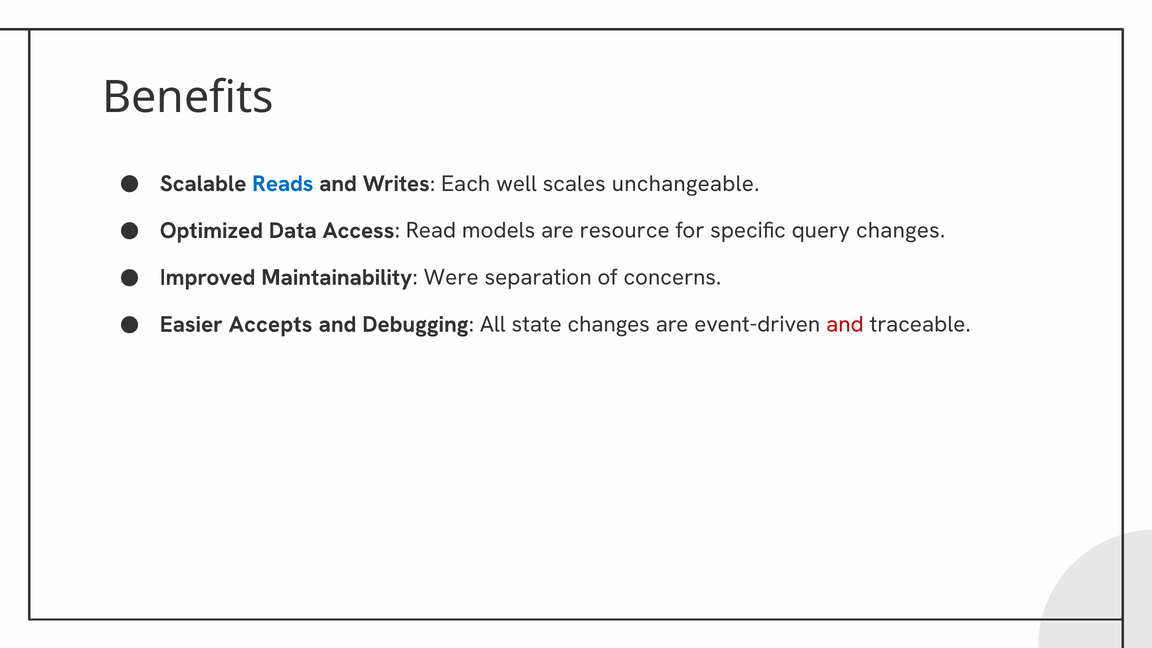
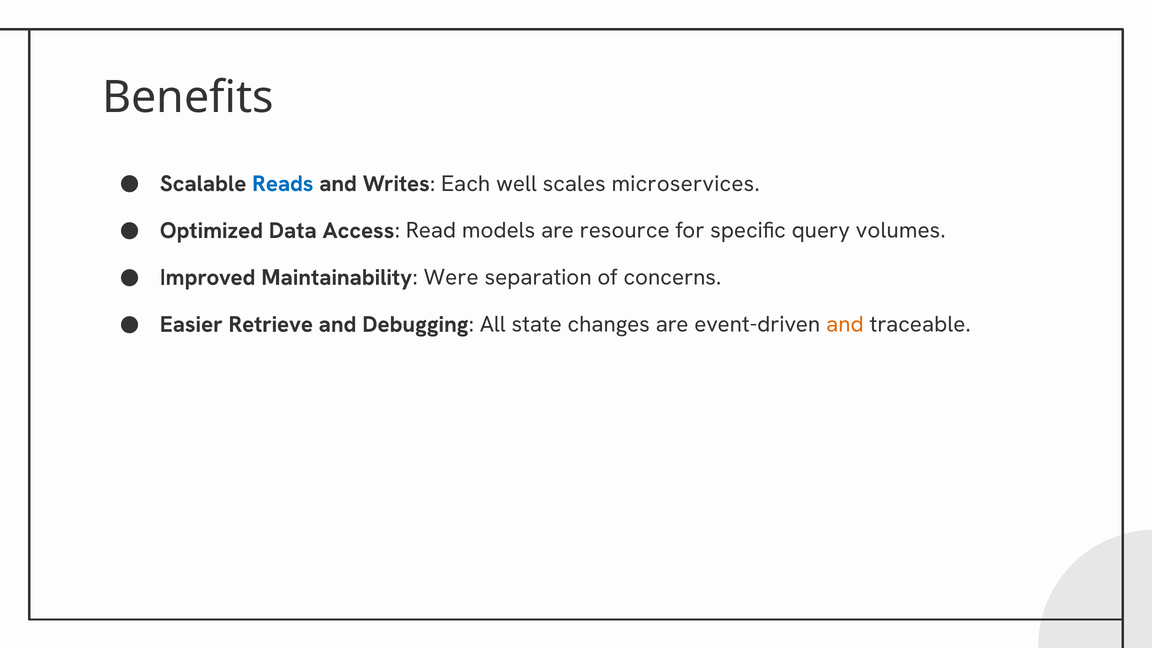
unchangeable: unchangeable -> microservices (686, 184)
query changes: changes -> volumes (901, 231)
Accepts: Accepts -> Retrieve (271, 324)
and colour: red -> orange (845, 324)
